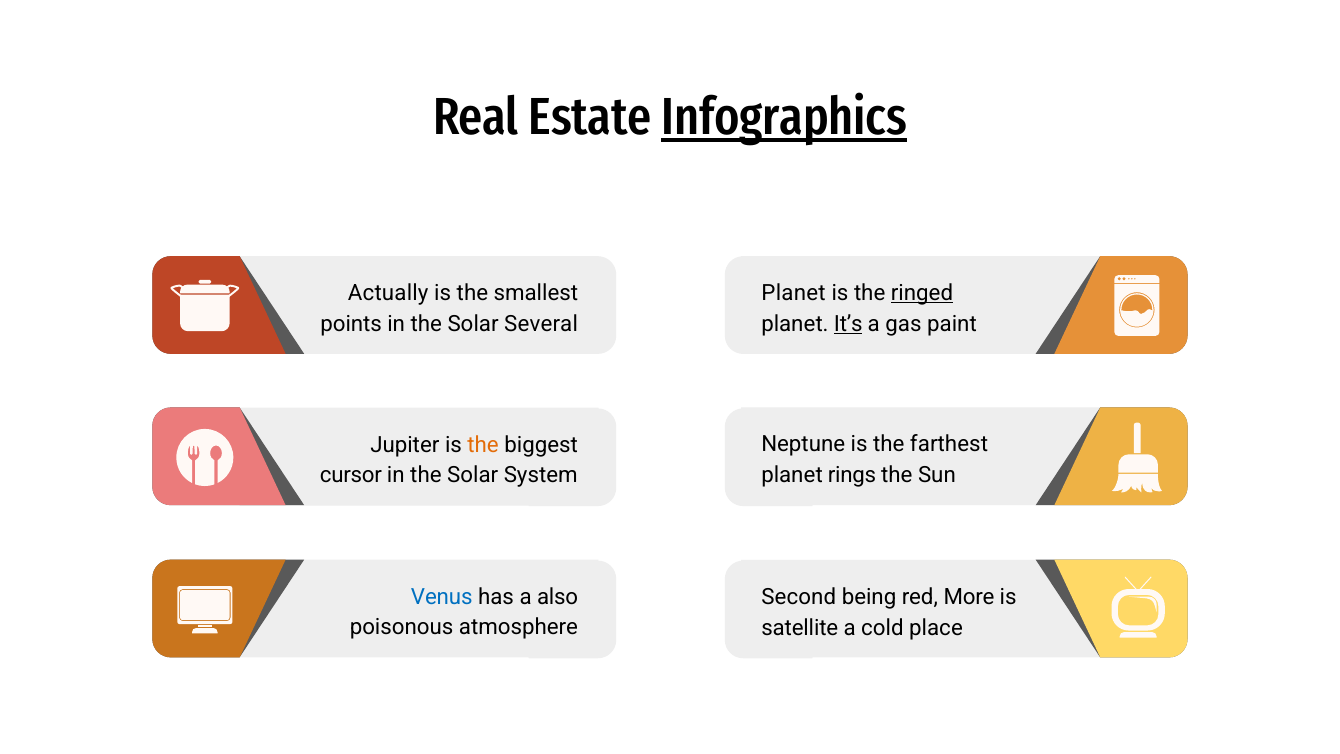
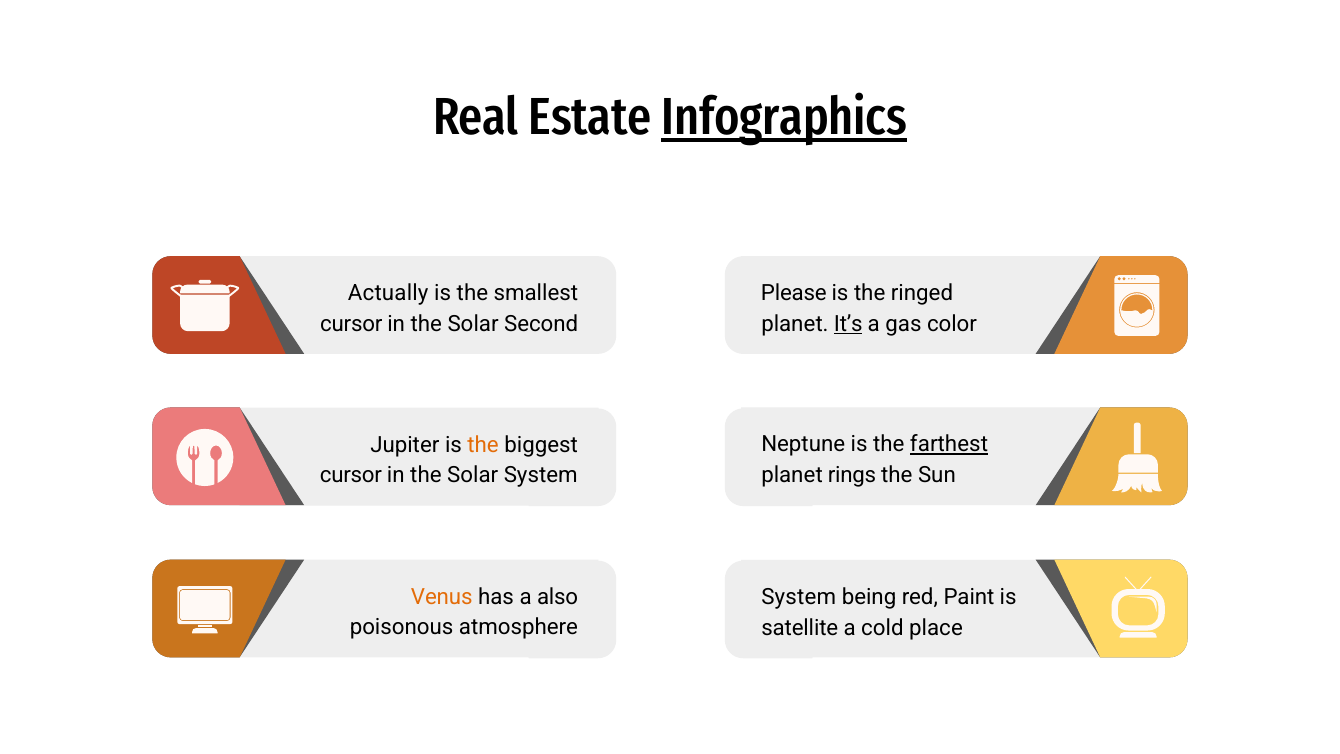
Planet: Planet -> Please (794, 293)
ringed underline: present -> none (922, 293)
points: points -> cursor (351, 324)
Several: Several -> Second (541, 324)
paint: paint -> color (952, 324)
farthest underline: none -> present (949, 444)
Venus colour: blue -> orange (442, 596)
Second: Second -> System (799, 597)
More: More -> Paint (969, 597)
